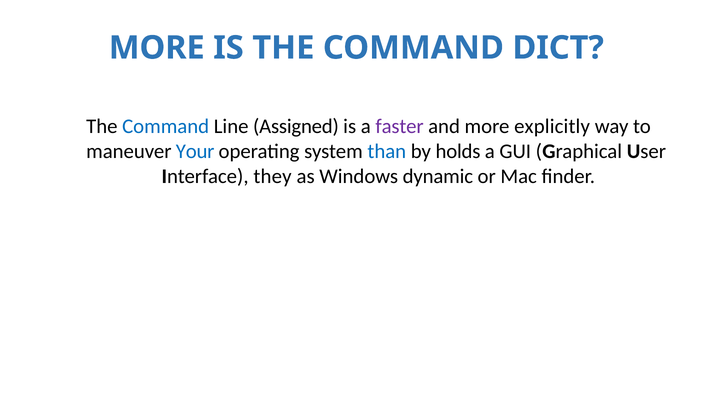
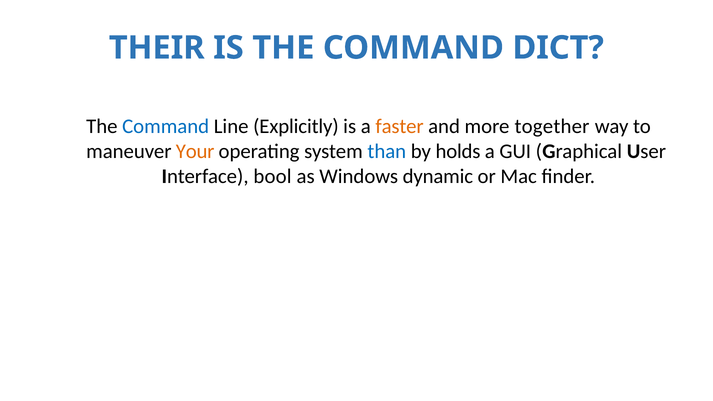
MORE: MORE -> THEIR (157, 48)
Assigned: Assigned -> Explicitly (296, 126)
faster colour: purple -> orange (400, 126)
explicitly: explicitly -> together (552, 126)
Your colour: blue -> orange (195, 151)
they: they -> bool (273, 176)
